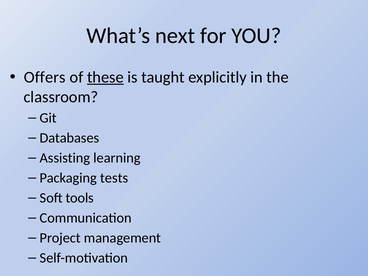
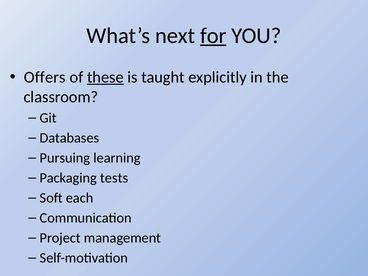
for underline: none -> present (213, 36)
Assisting: Assisting -> Pursuing (65, 158)
tools: tools -> each (80, 198)
